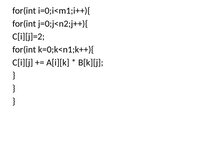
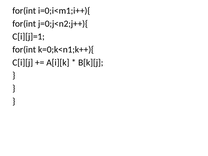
C[i][j]=2: C[i][j]=2 -> C[i][j]=1 (29, 37)
